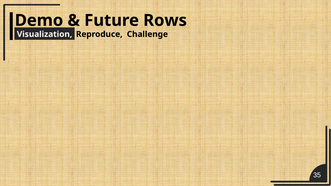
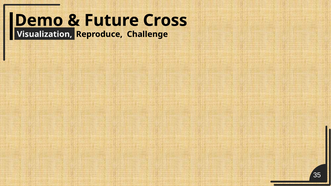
Rows: Rows -> Cross (165, 20)
